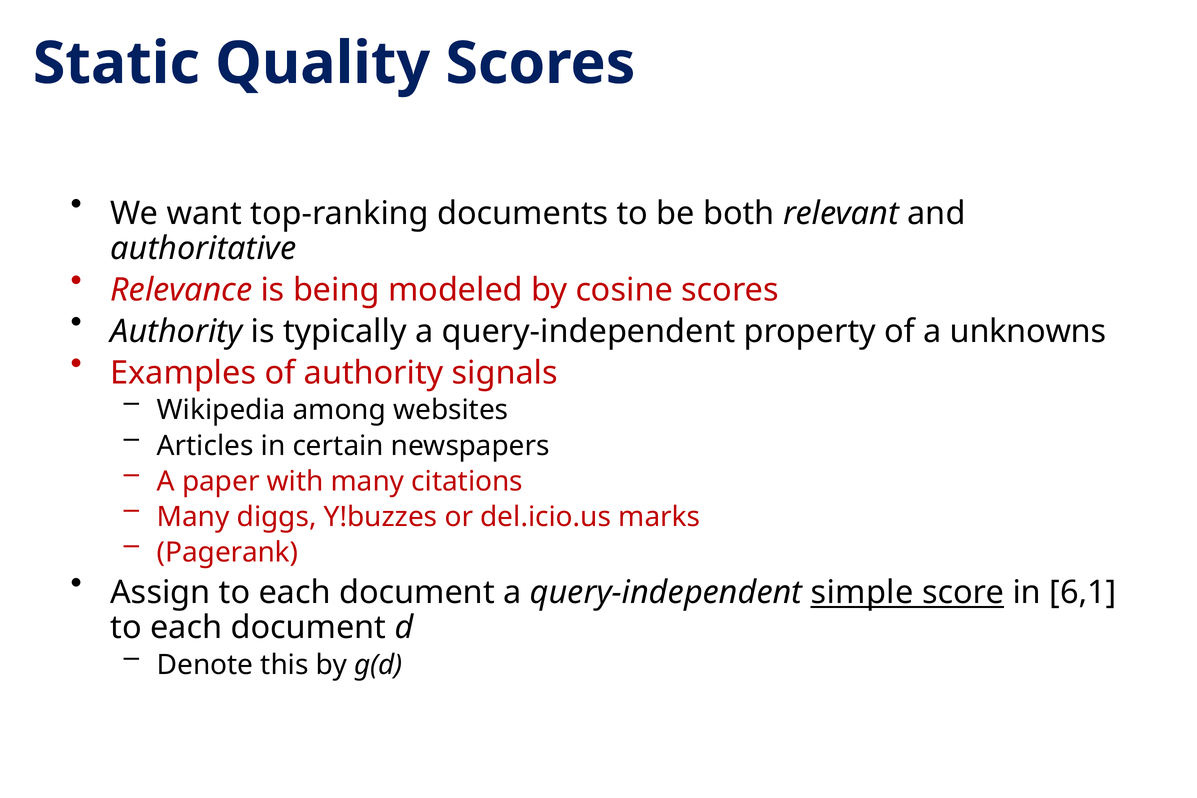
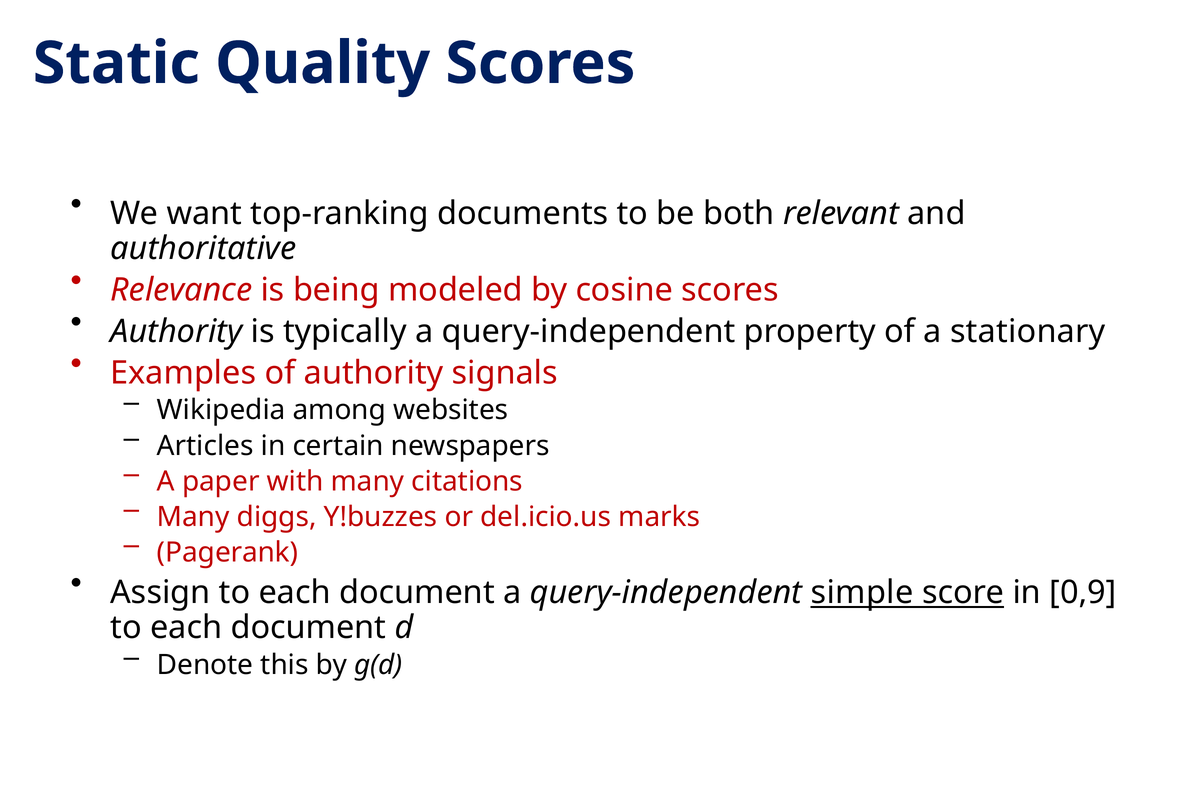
unknowns: unknowns -> stationary (1028, 331)
6,1: 6,1 -> 0,9 (1083, 592)
